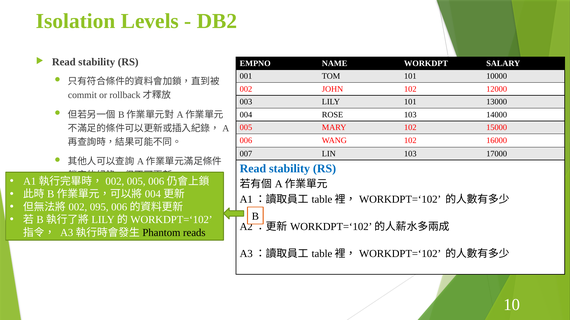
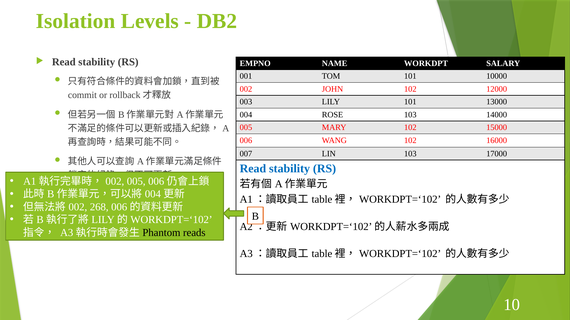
095: 095 -> 268 (99, 207)
